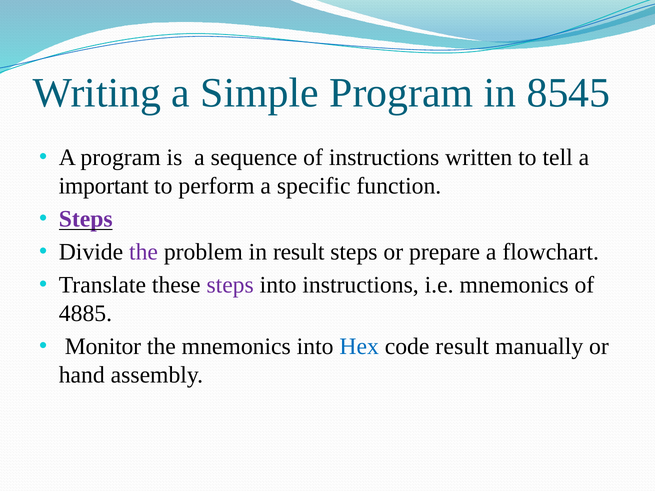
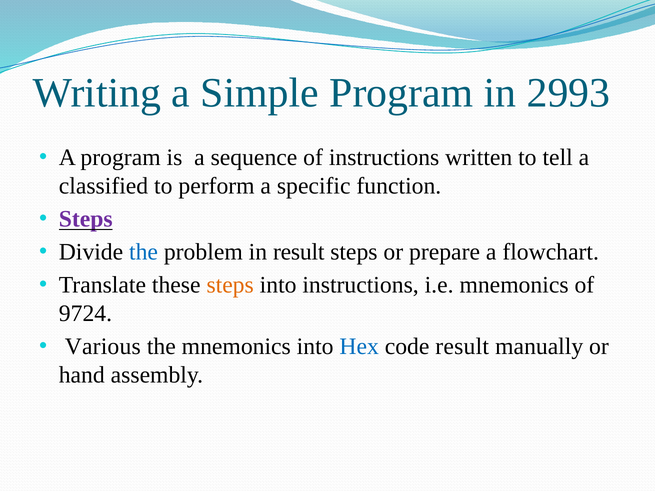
8545: 8545 -> 2993 (568, 93)
important: important -> classified (104, 186)
the colour: purple -> blue (144, 252)
steps colour: purple -> orange (230, 285)
4885: 4885 -> 9724 (85, 314)
Monitor: Monitor -> Various (103, 347)
